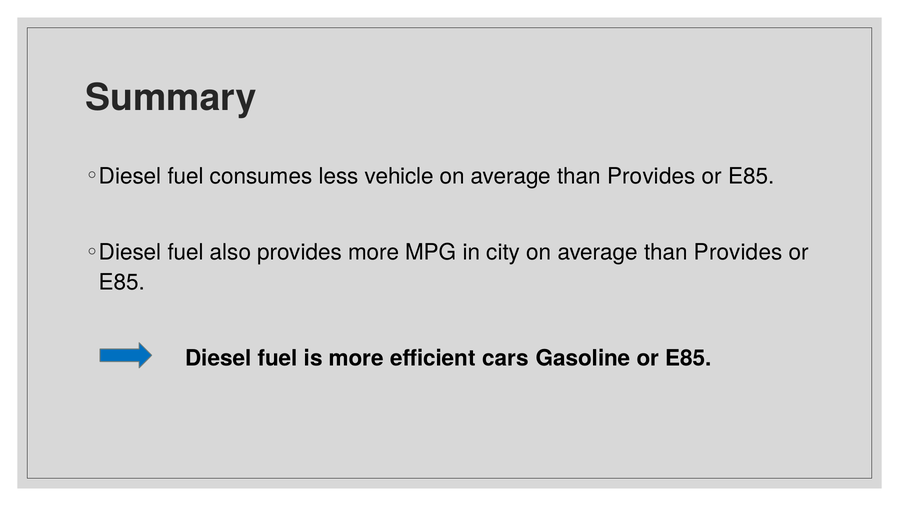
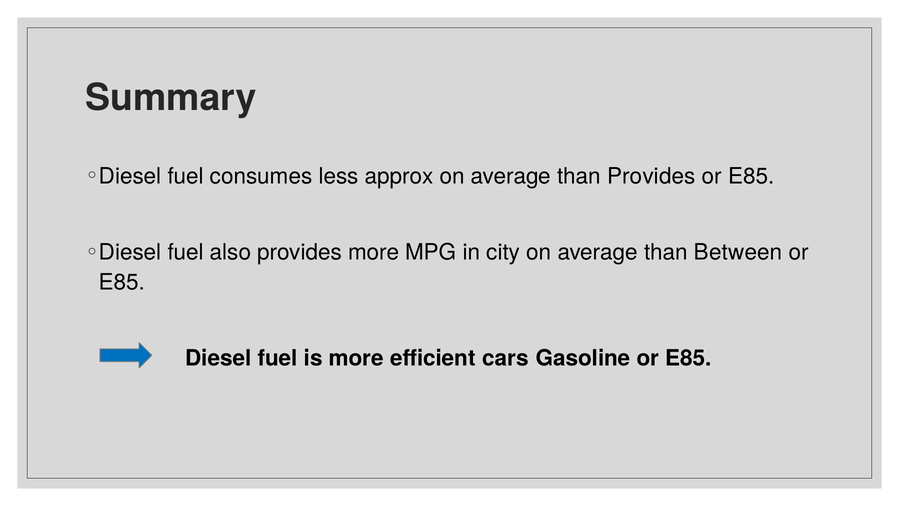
vehicle: vehicle -> approx (399, 176)
Provides: Provides -> Between (738, 252)
